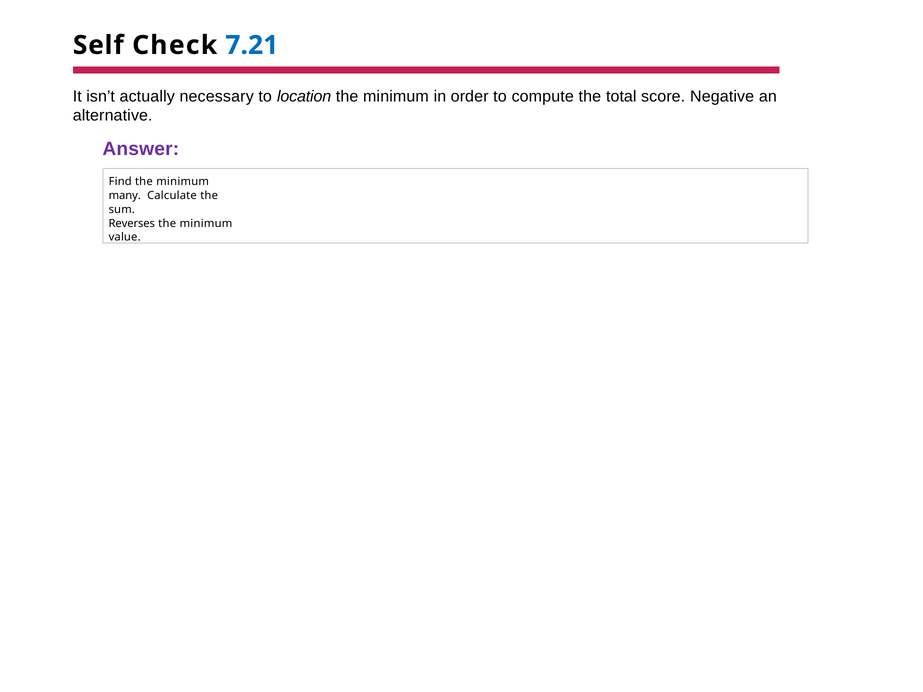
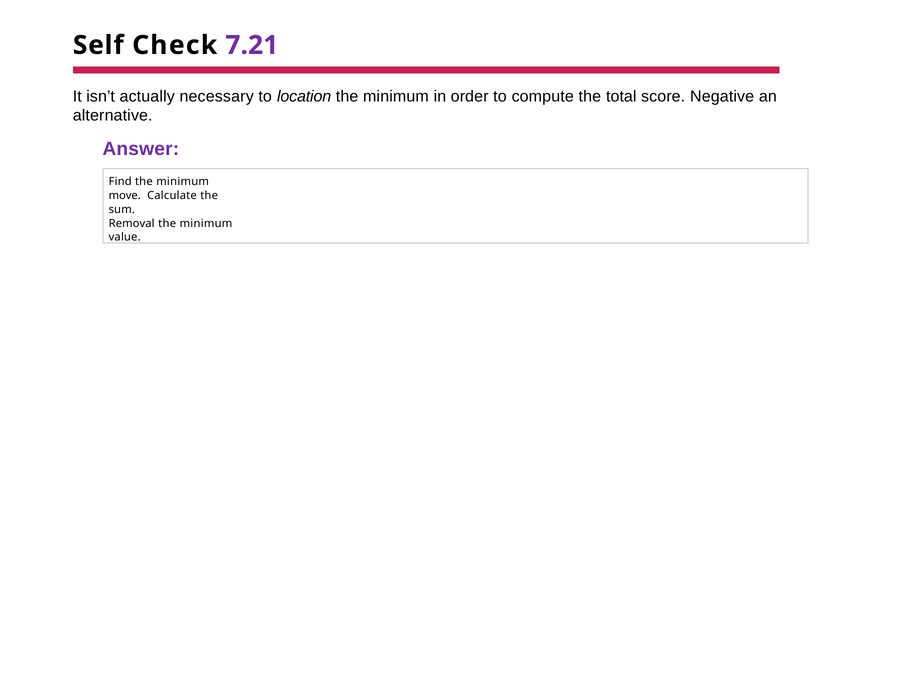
7.21 colour: blue -> purple (252, 45)
many: many -> move (125, 196)
Reverses: Reverses -> Removal (132, 224)
